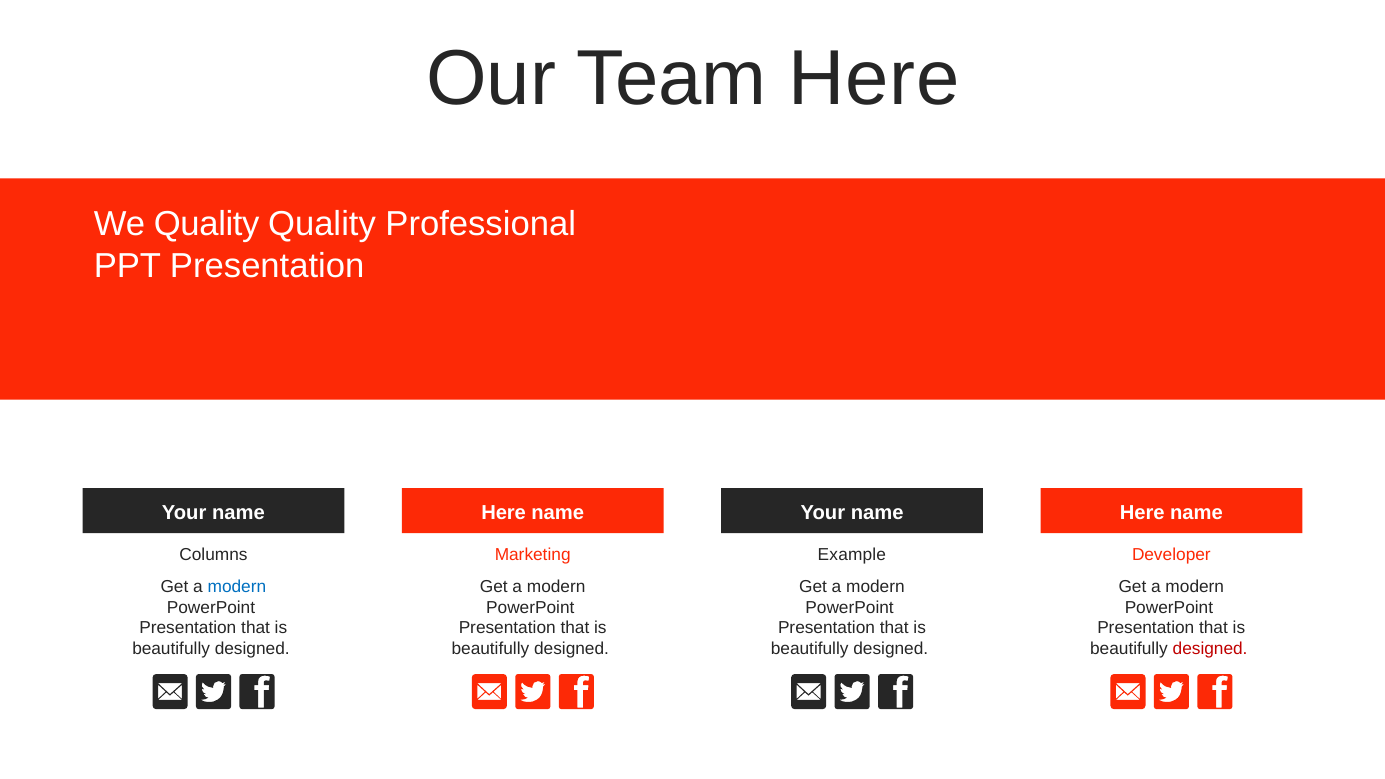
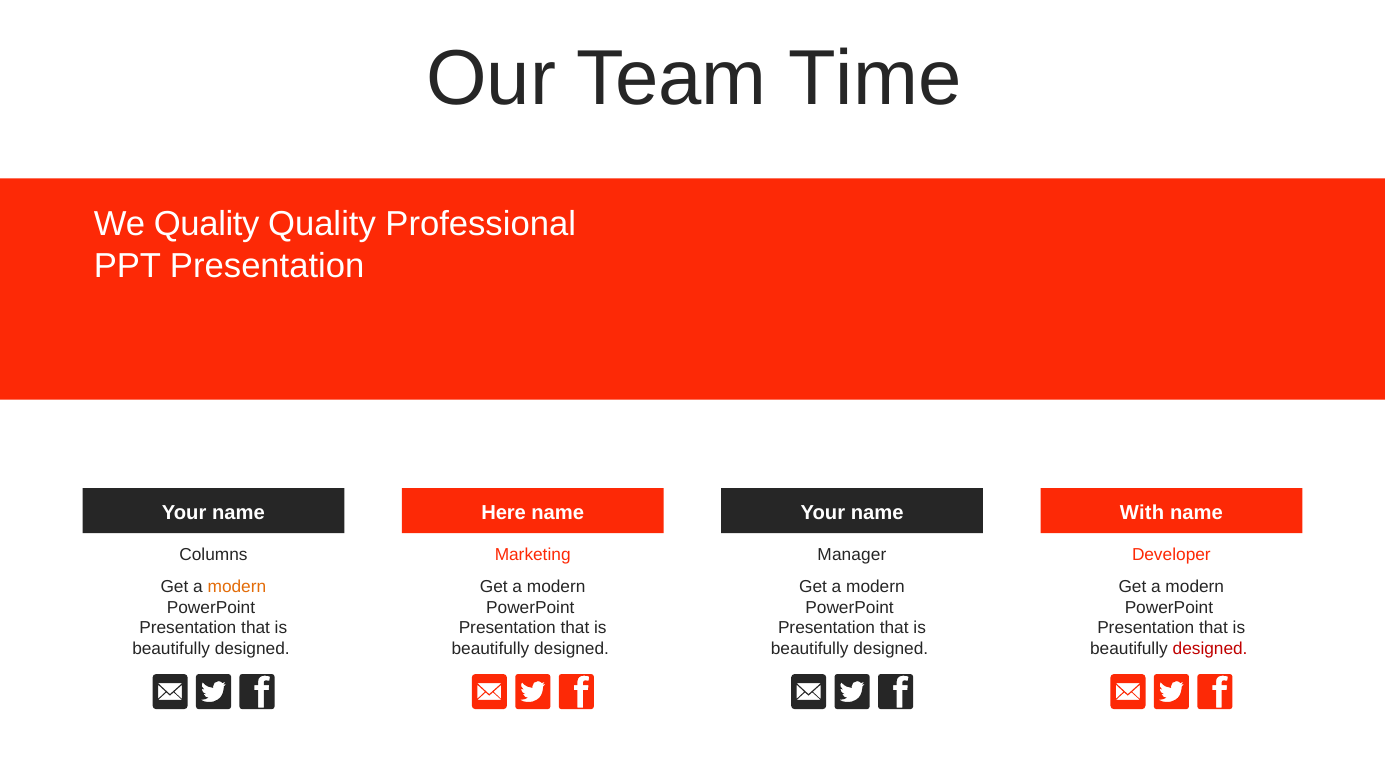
Team Here: Here -> Time (875, 79)
Here: Here -> With (1142, 513)
Example: Example -> Manager (852, 555)
modern colour: blue -> orange (237, 587)
